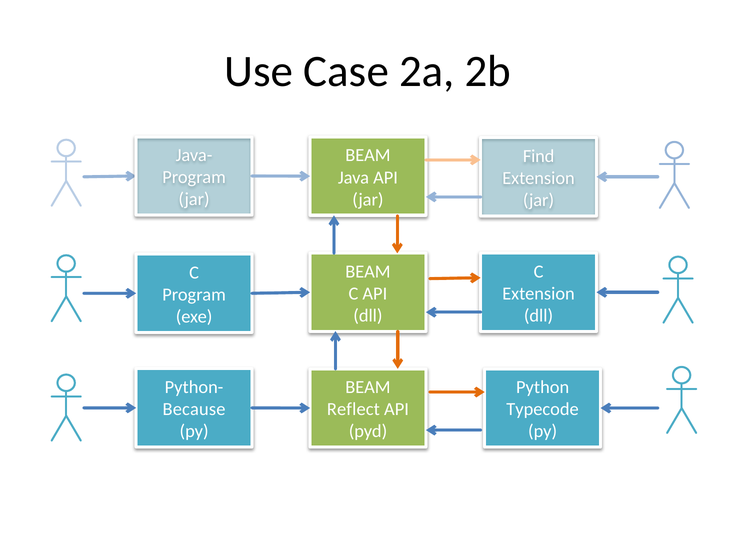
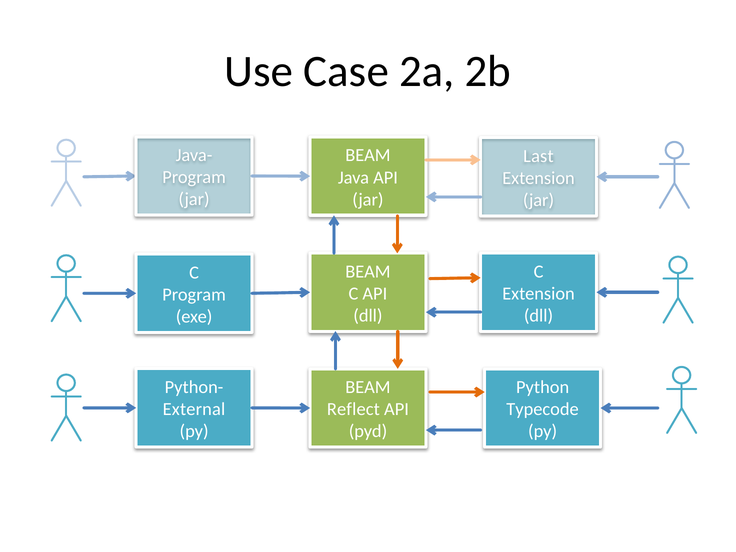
Find: Find -> Last (538, 156)
Because: Because -> External (194, 409)
